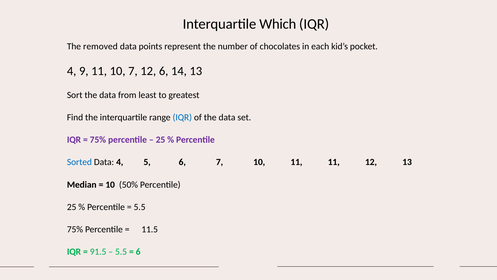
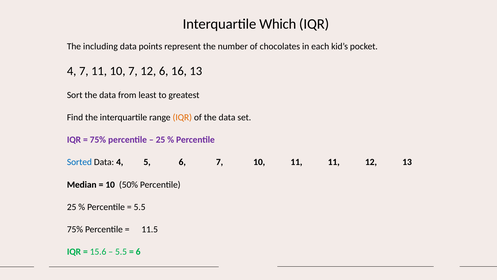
removed: removed -> including (100, 46)
4 9: 9 -> 7 (84, 71)
14: 14 -> 16 (179, 71)
IQR colour: blue -> orange (182, 117)
91.5: 91.5 -> 15.6 (98, 251)
